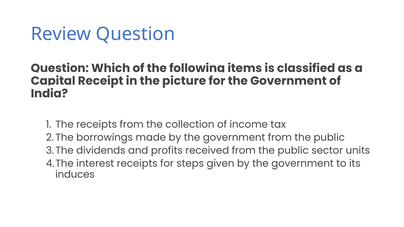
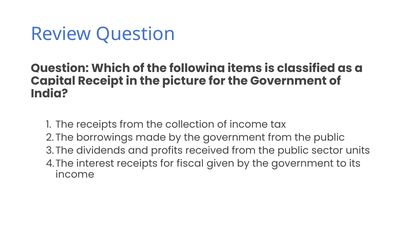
steps: steps -> fiscal (190, 164)
induces: induces -> income (75, 175)
